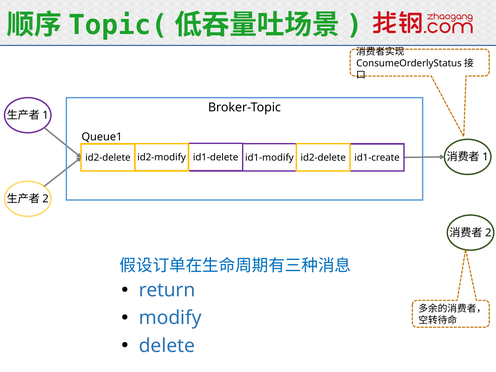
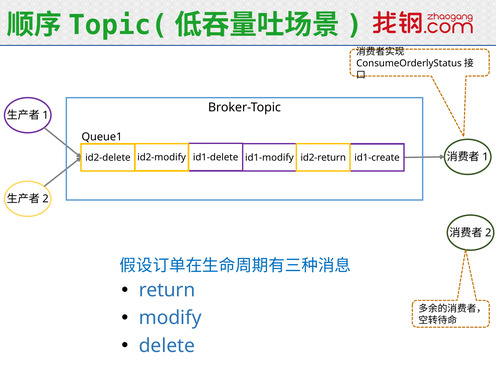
id2-delete: id2-delete -> id2-return (323, 158)
